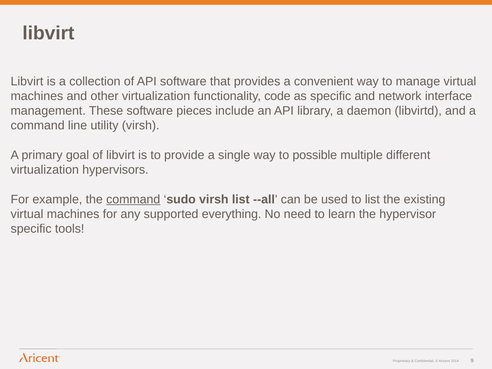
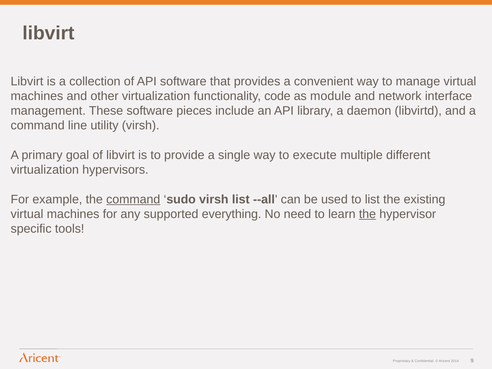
as specific: specific -> module (331, 96)
possible: possible -> execute (315, 155)
the underline: none -> present (367, 214)
